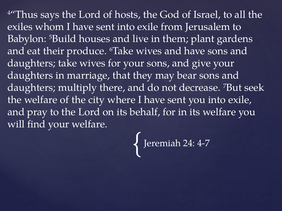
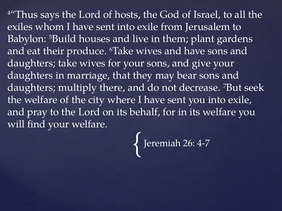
24: 24 -> 26 (189, 144)
